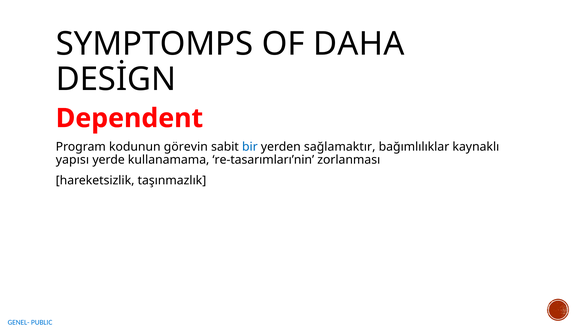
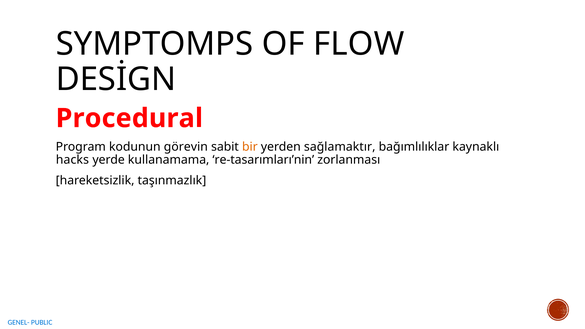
DAHA: DAHA -> FLOW (359, 44)
Dependent: Dependent -> Procedural (129, 118)
bir colour: blue -> orange (250, 147)
yapısı: yapısı -> hacks (72, 160)
